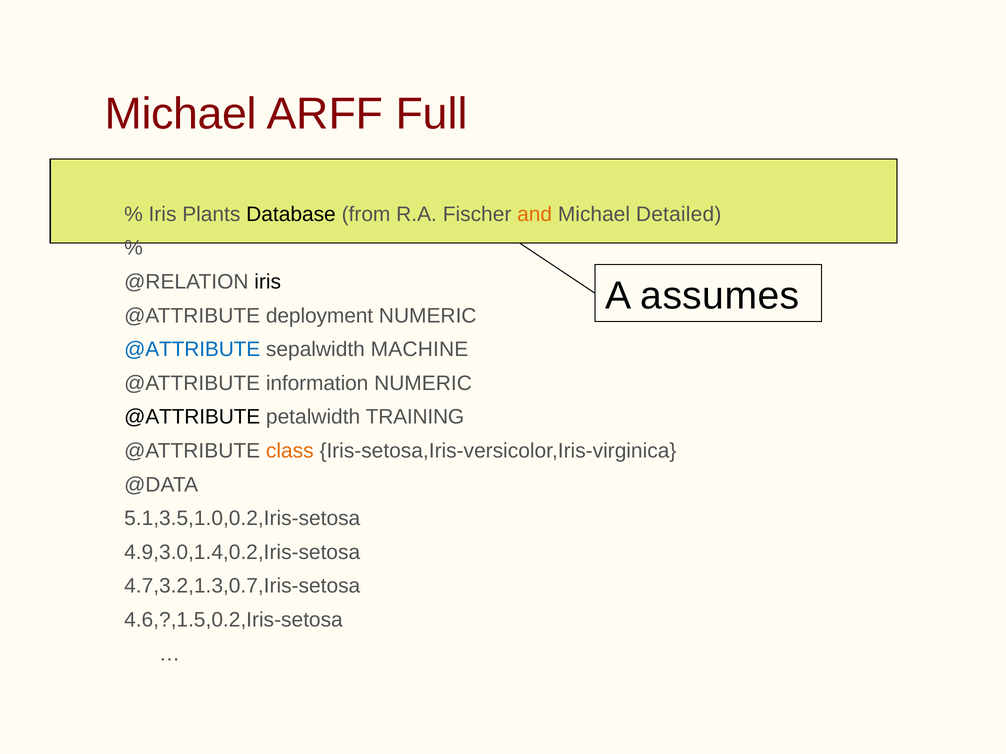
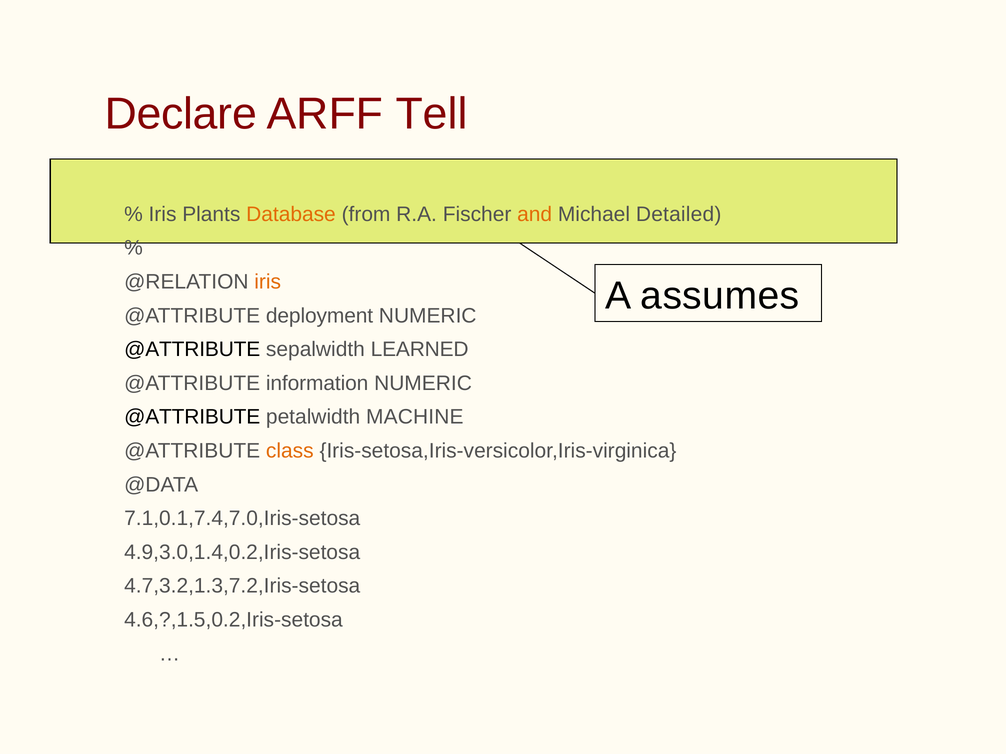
Michael: Michael -> Declare (181, 114)
Full: Full -> Tell (432, 114)
Database colour: black -> orange (291, 214)
iris colour: black -> orange (268, 282)
@ATTRIBUTE colour: blue -> black (192, 350)
MACHINE: MACHINE -> LEARNED (420, 350)
TRAINING: TRAINING -> MACHINE (415, 417)
5.1,3.5,1.0,0.2,Iris-setosa: 5.1,3.5,1.0,0.2,Iris-setosa -> 7.1,0.1,7.4,7.0,Iris-setosa (242, 519)
4.7,3.2,1.3,0.7,Iris-setosa: 4.7,3.2,1.3,0.7,Iris-setosa -> 4.7,3.2,1.3,7.2,Iris-setosa (242, 586)
